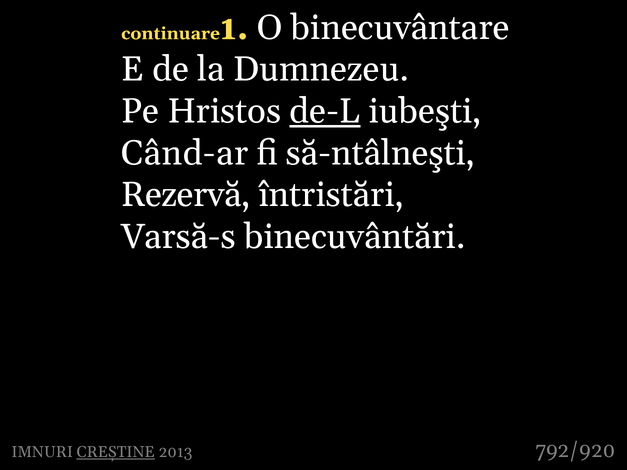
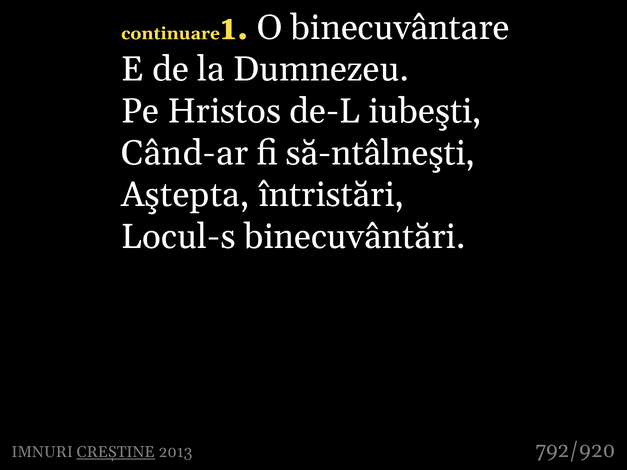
de-L underline: present -> none (325, 111)
Rezervă: Rezervă -> Aştepta (185, 195)
Varsă-s: Varsă-s -> Locul-s (178, 237)
